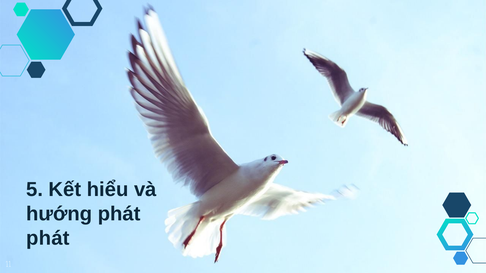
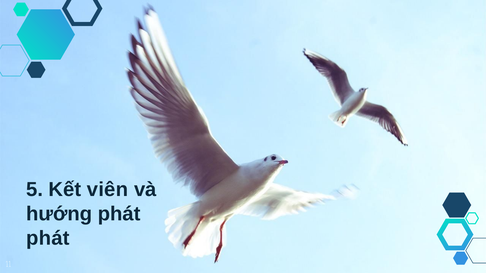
hiểu: hiểu -> viên (108, 190)
